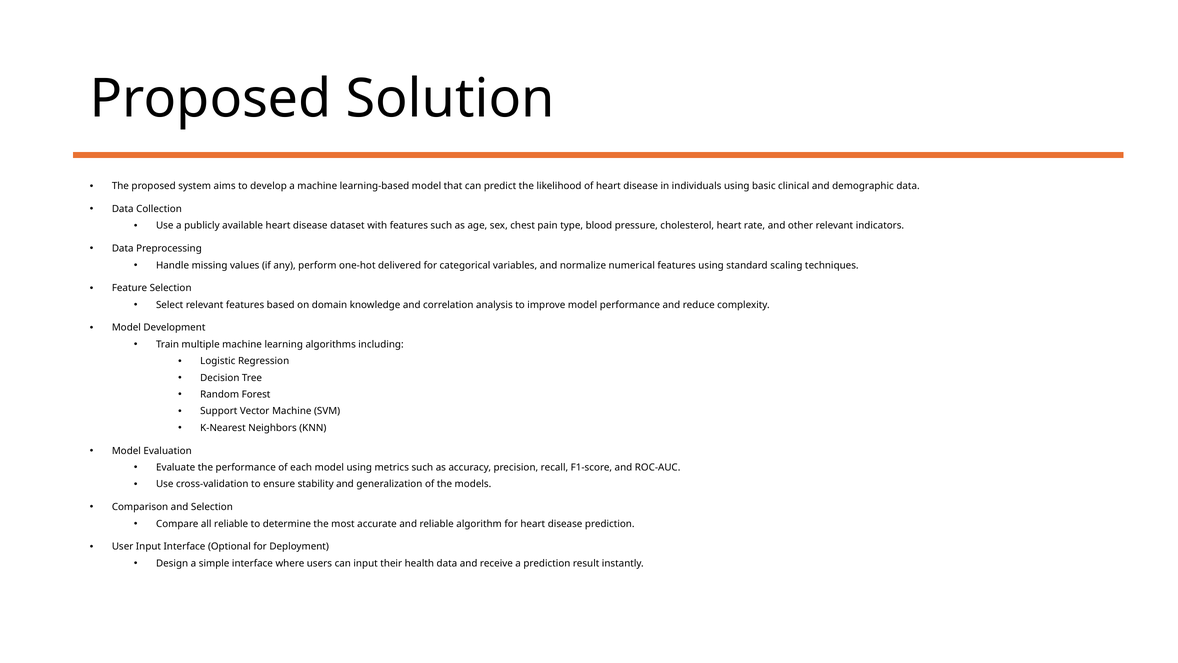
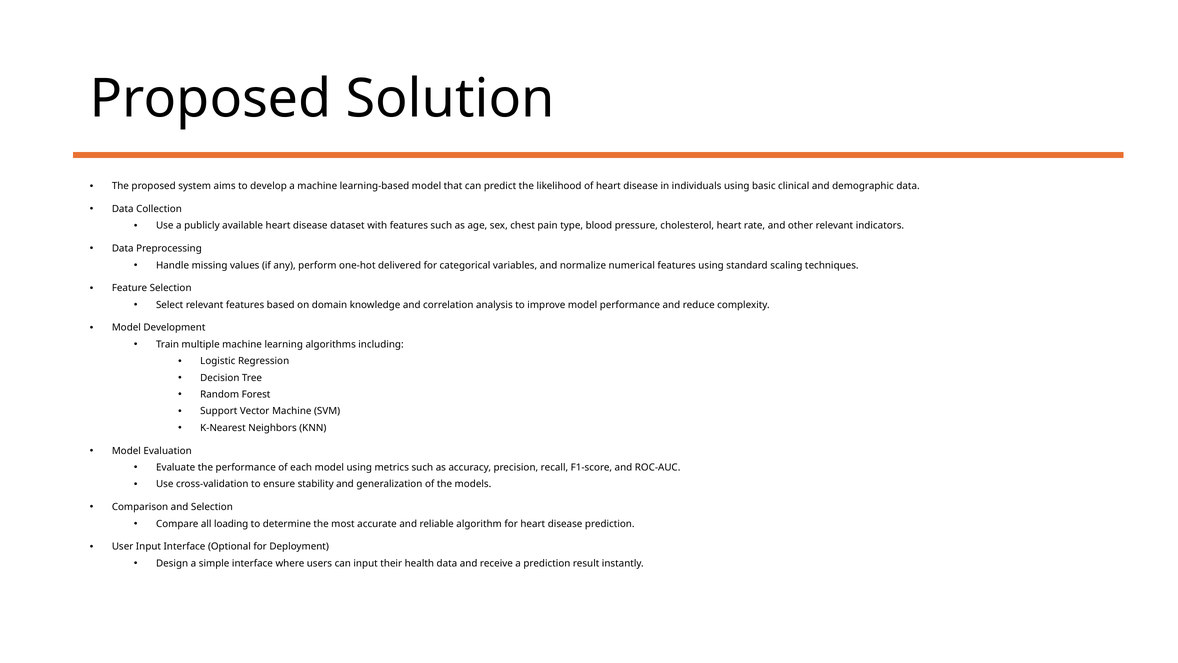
all reliable: reliable -> loading (231, 523)
